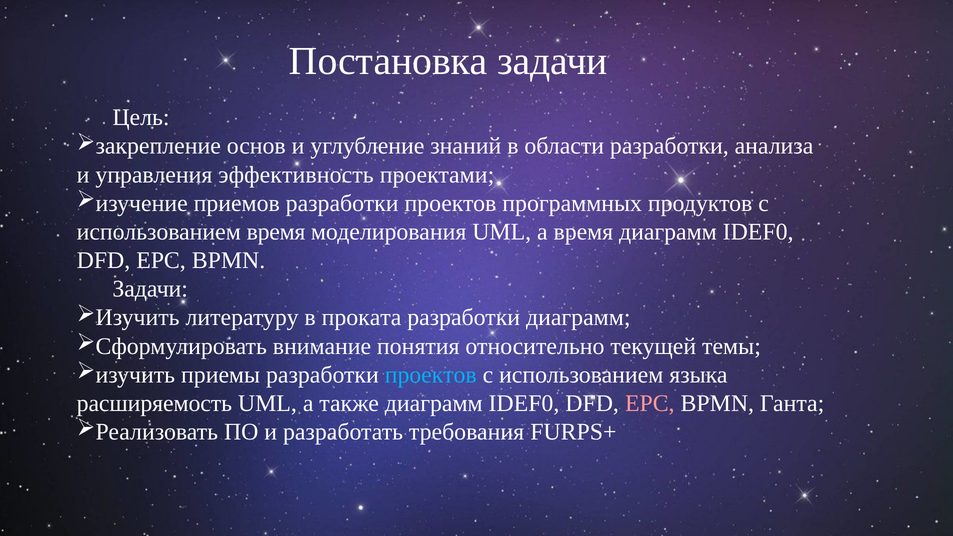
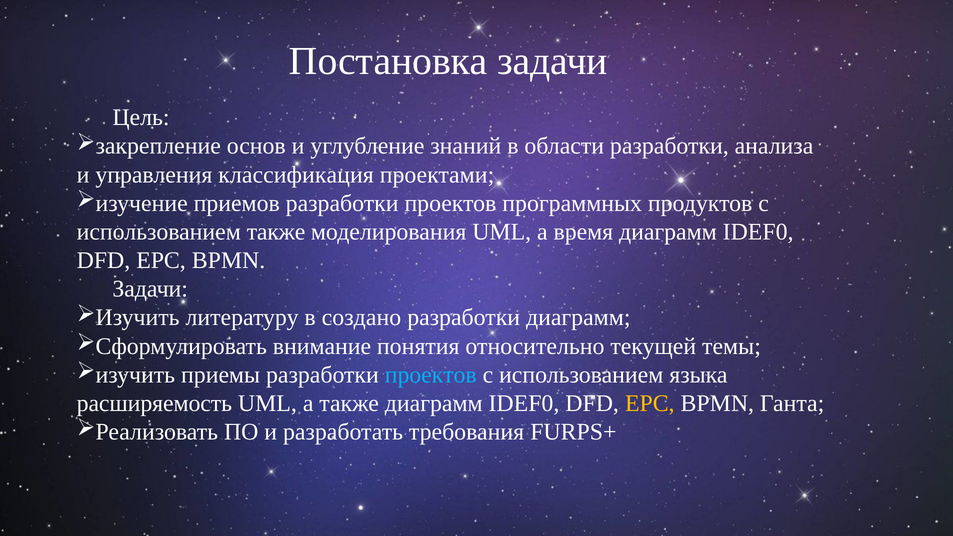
эффективность: эффективность -> классификация (296, 175)
использованием время: время -> также (276, 232)
проката: проката -> создано (361, 318)
EPC colour: pink -> yellow (650, 403)
